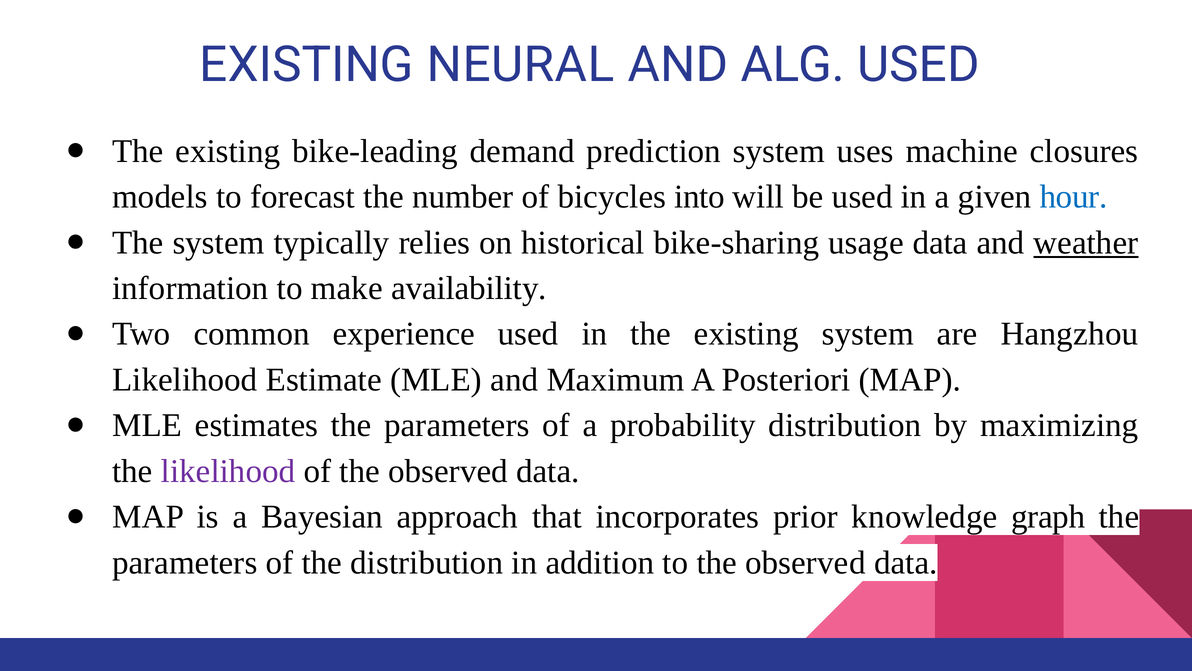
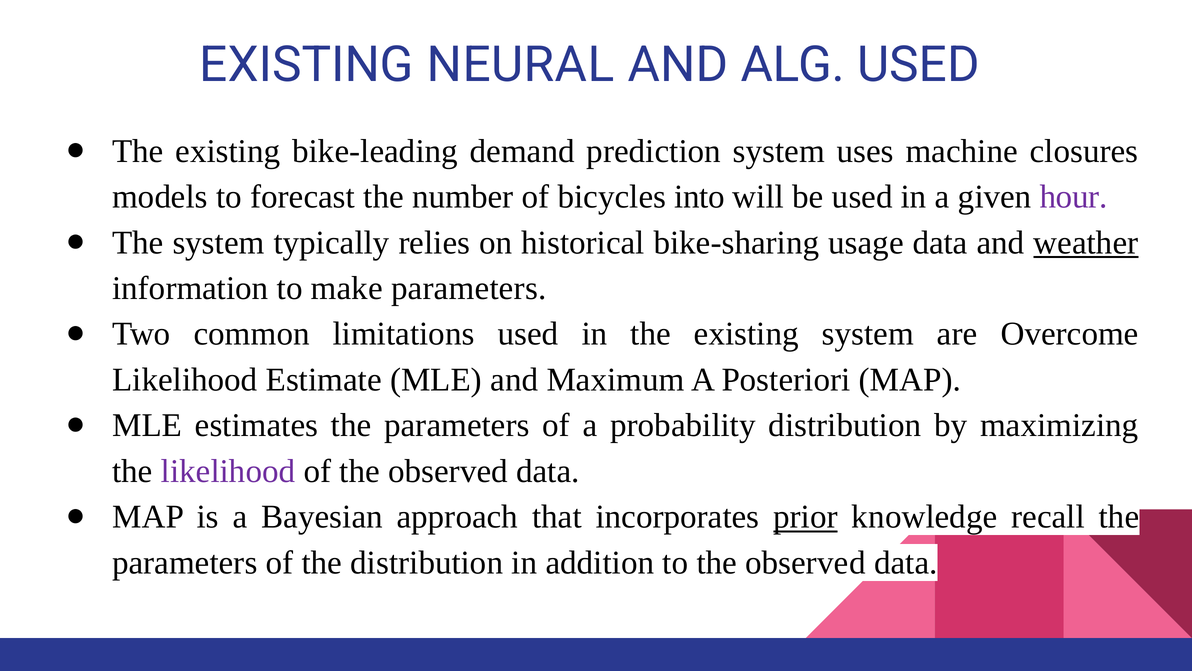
hour colour: blue -> purple (1074, 197)
make availability: availability -> parameters (469, 288)
experience: experience -> limitations (404, 334)
Hangzhou: Hangzhou -> Overcome (1070, 334)
prior underline: none -> present (805, 517)
graph: graph -> recall (1048, 517)
